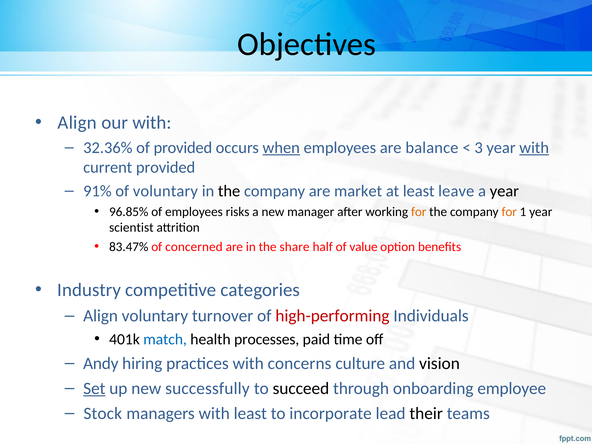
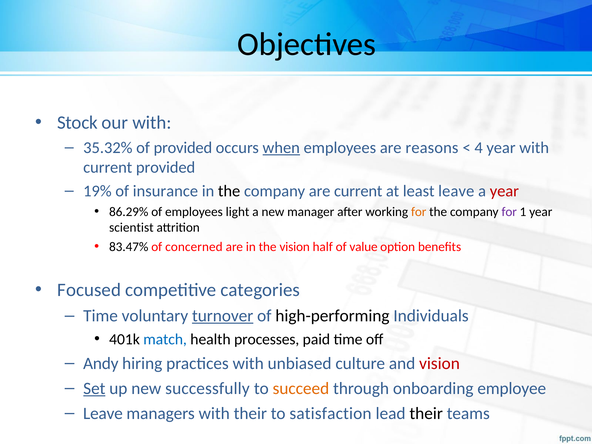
Align: Align -> Stock (77, 123)
32.36%: 32.36% -> 35.32% (108, 148)
balance: balance -> reasons (432, 148)
3: 3 -> 4 (479, 148)
with underline: present -> none (534, 148)
91%: 91% -> 19% (97, 191)
of voluntary: voluntary -> insurance (165, 191)
are market: market -> current (358, 191)
year colour: black -> red (504, 191)
96.85%: 96.85% -> 86.29% (129, 212)
risks: risks -> light (238, 212)
for colour: orange -> purple (509, 212)
the share: share -> vision (295, 247)
Industry: Industry -> Focused (89, 290)
Align: Align -> Time (101, 316)
turnover underline: none -> present (223, 316)
high-performing colour: red -> black (332, 316)
concerns: concerns -> unbiased (300, 363)
vision colour: black -> red (439, 363)
succeed colour: black -> orange (301, 388)
Stock: Stock -> Leave (103, 413)
with least: least -> their (250, 413)
incorporate: incorporate -> satisfaction (330, 413)
